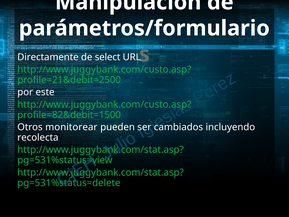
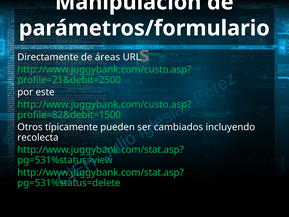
select: select -> áreas (107, 57)
monitorear: monitorear -> típicamente (71, 127)
